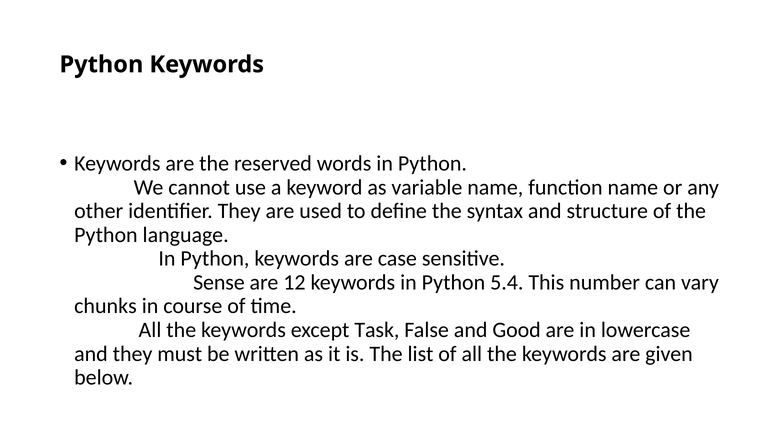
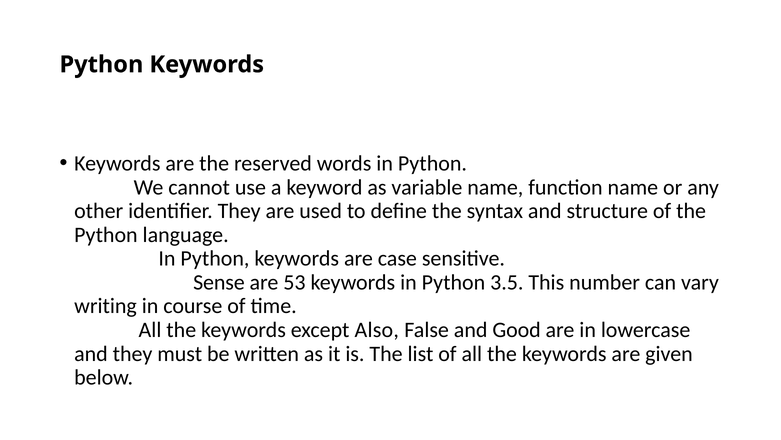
12: 12 -> 53 (294, 282)
5.4: 5.4 -> 3.5 (507, 282)
chunks: chunks -> writing (105, 306)
Task: Task -> Also (377, 329)
